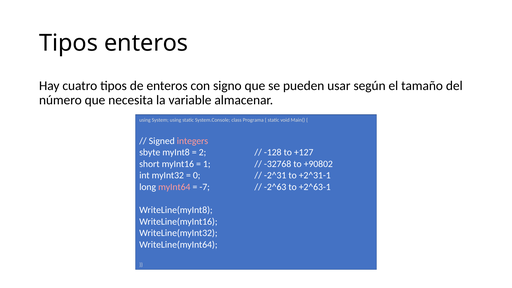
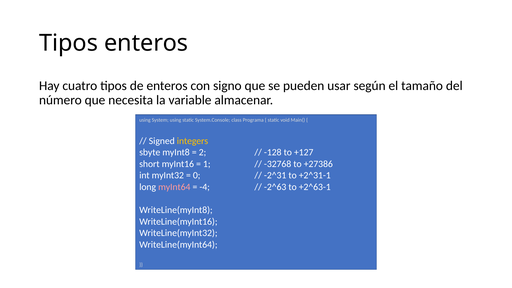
integers colour: pink -> yellow (193, 141)
+90802: +90802 -> +27386 (318, 164)
-7: -7 -> -4 (205, 187)
